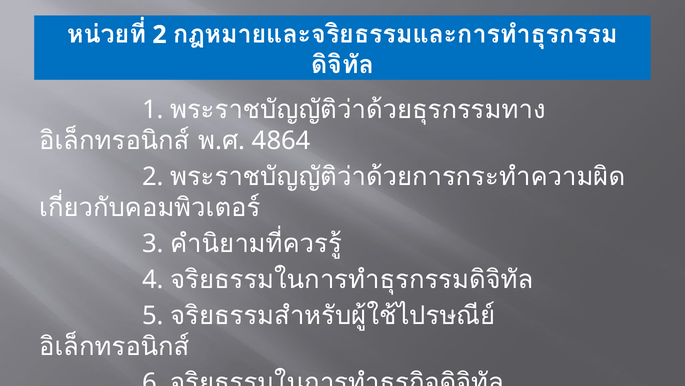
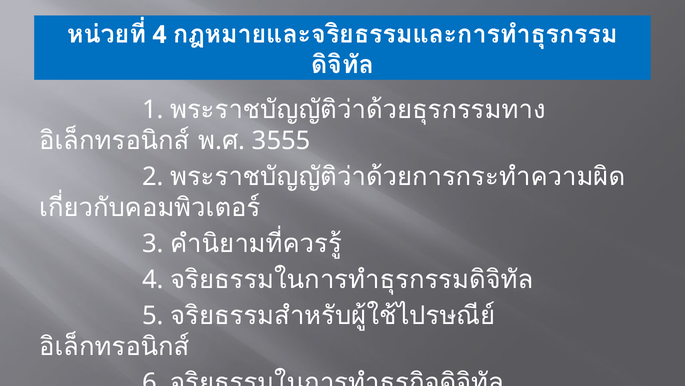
2: 2 -> 4 (160, 35)
4864: 4864 -> 3555 (281, 140)
